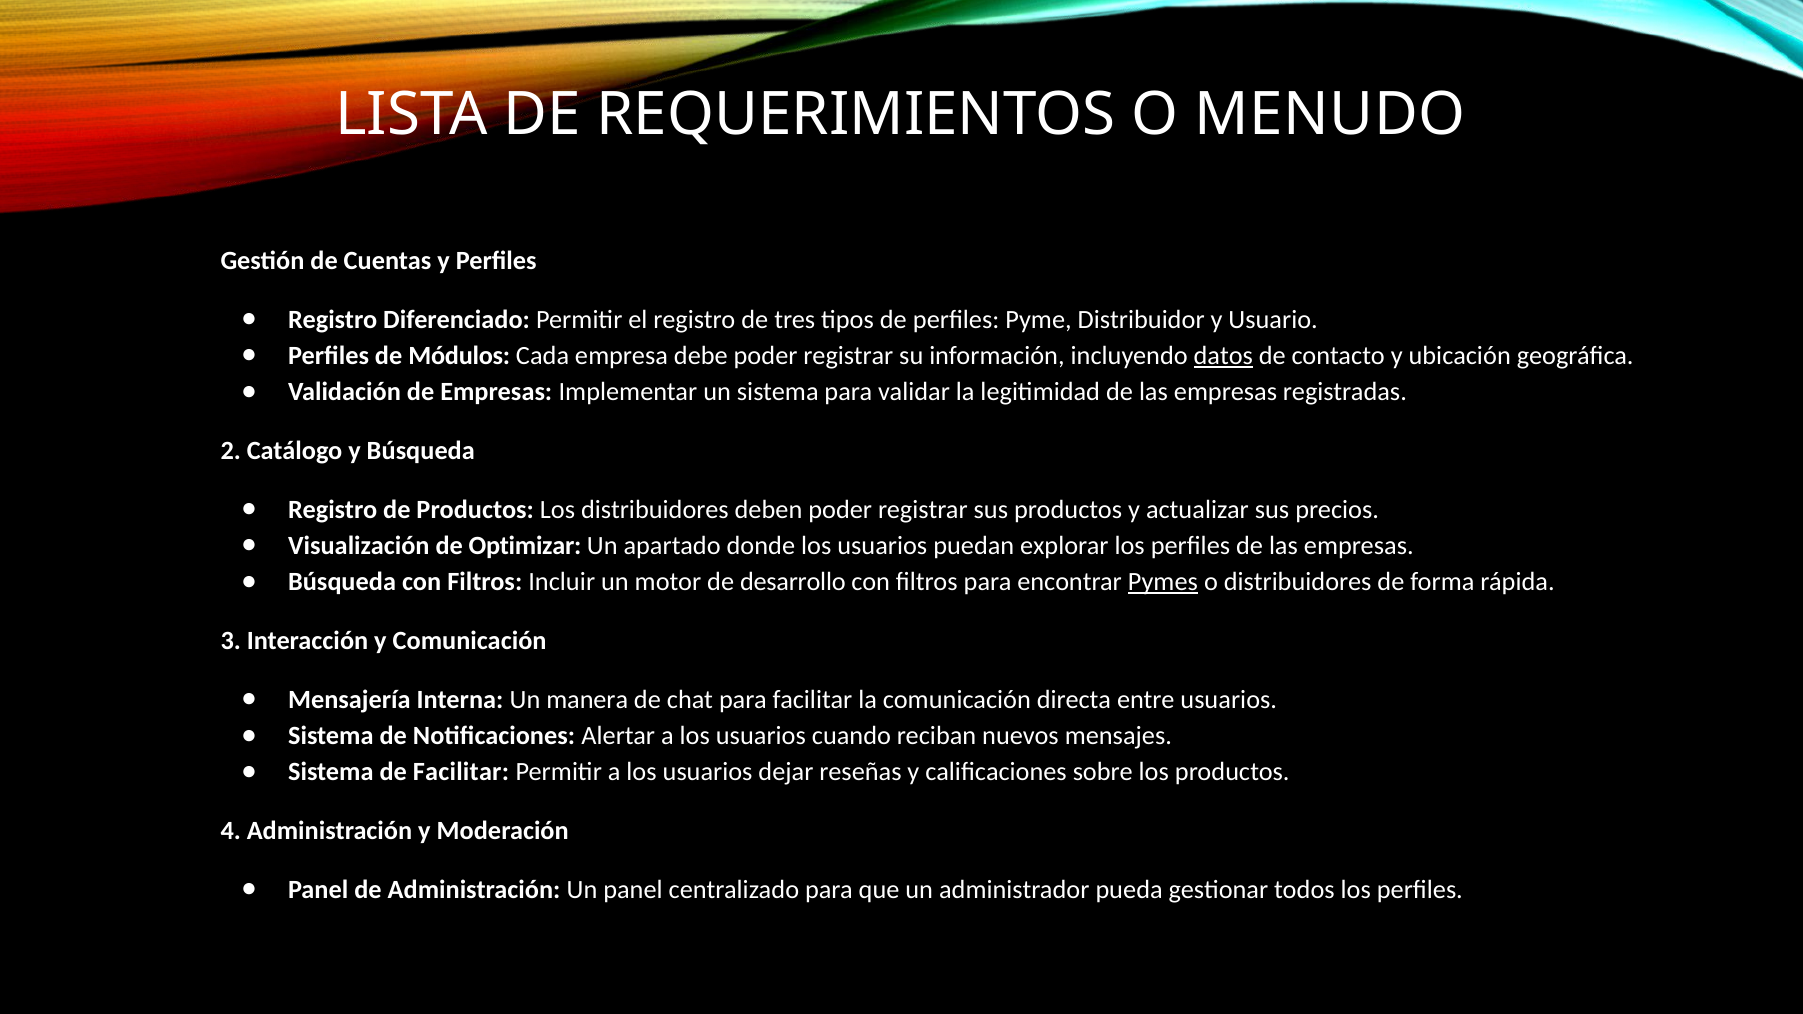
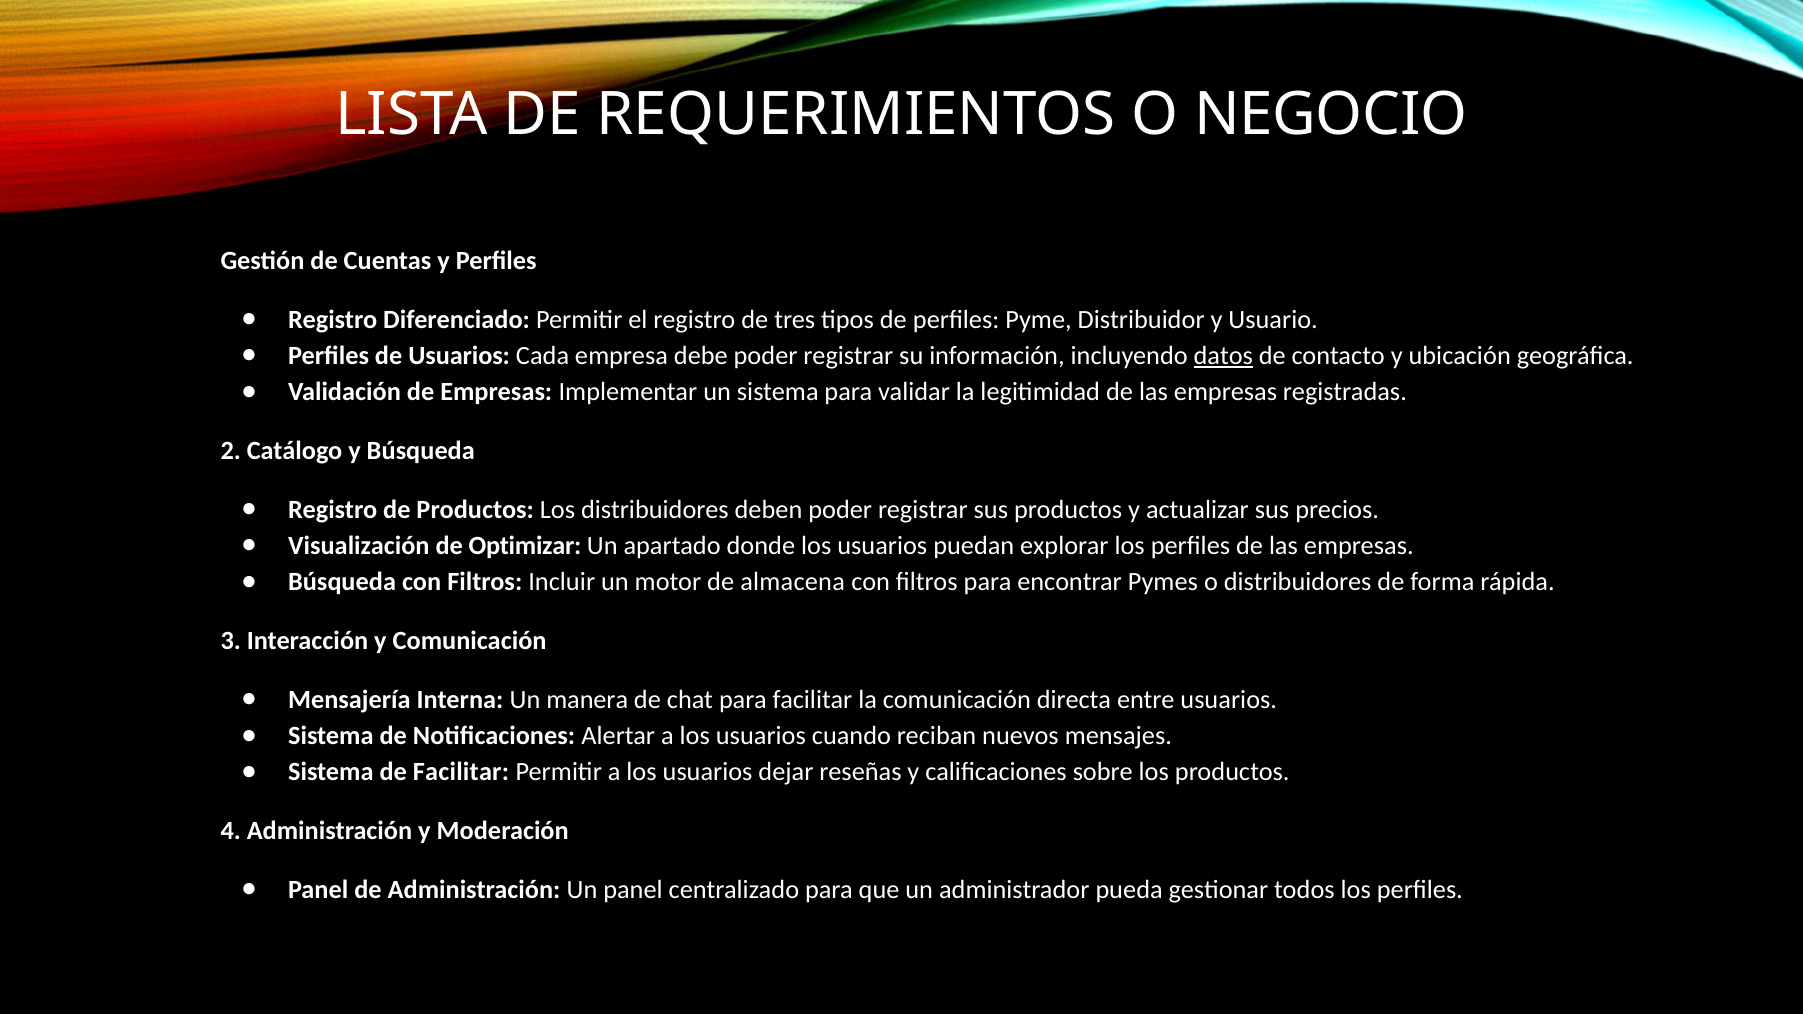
MENUDO: MENUDO -> NEGOCIO (1331, 115)
de Módulos: Módulos -> Usuarios (459, 356)
desarrollo: desarrollo -> almacena (793, 582)
Pymes underline: present -> none (1163, 582)
